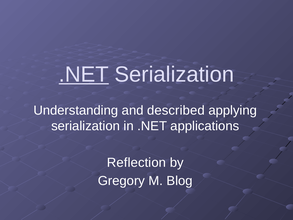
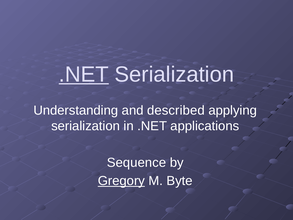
Reflection: Reflection -> Sequence (137, 162)
Gregory underline: none -> present (121, 181)
Blog: Blog -> Byte (180, 181)
